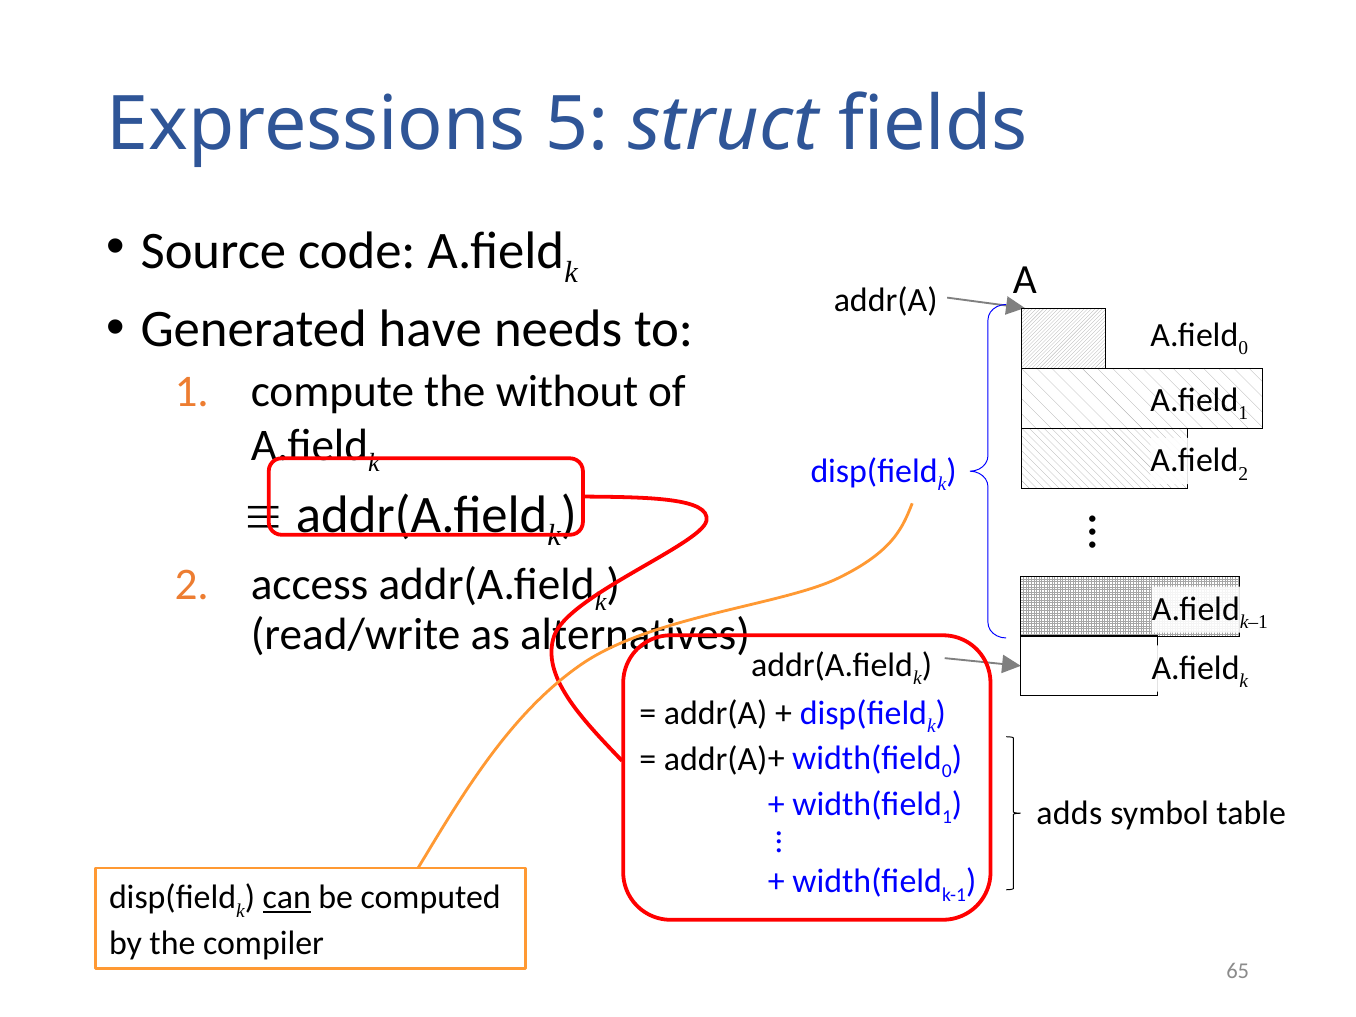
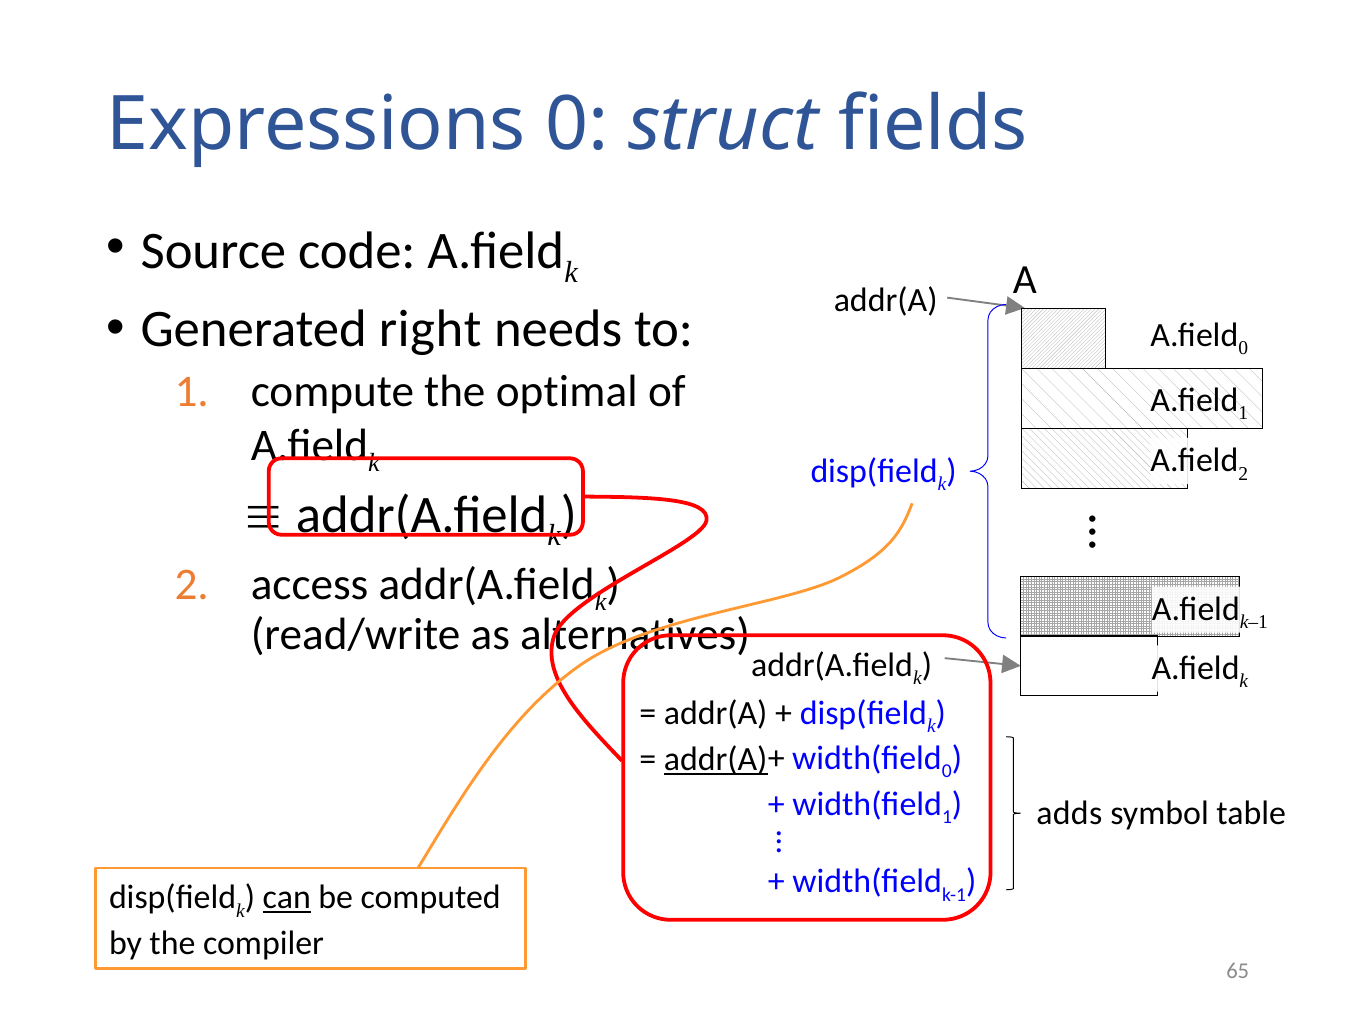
Expressions 5: 5 -> 0 (577, 125)
have: have -> right (430, 329)
without: without -> optimal (567, 391)
addr(A underline: none -> present (716, 759)
